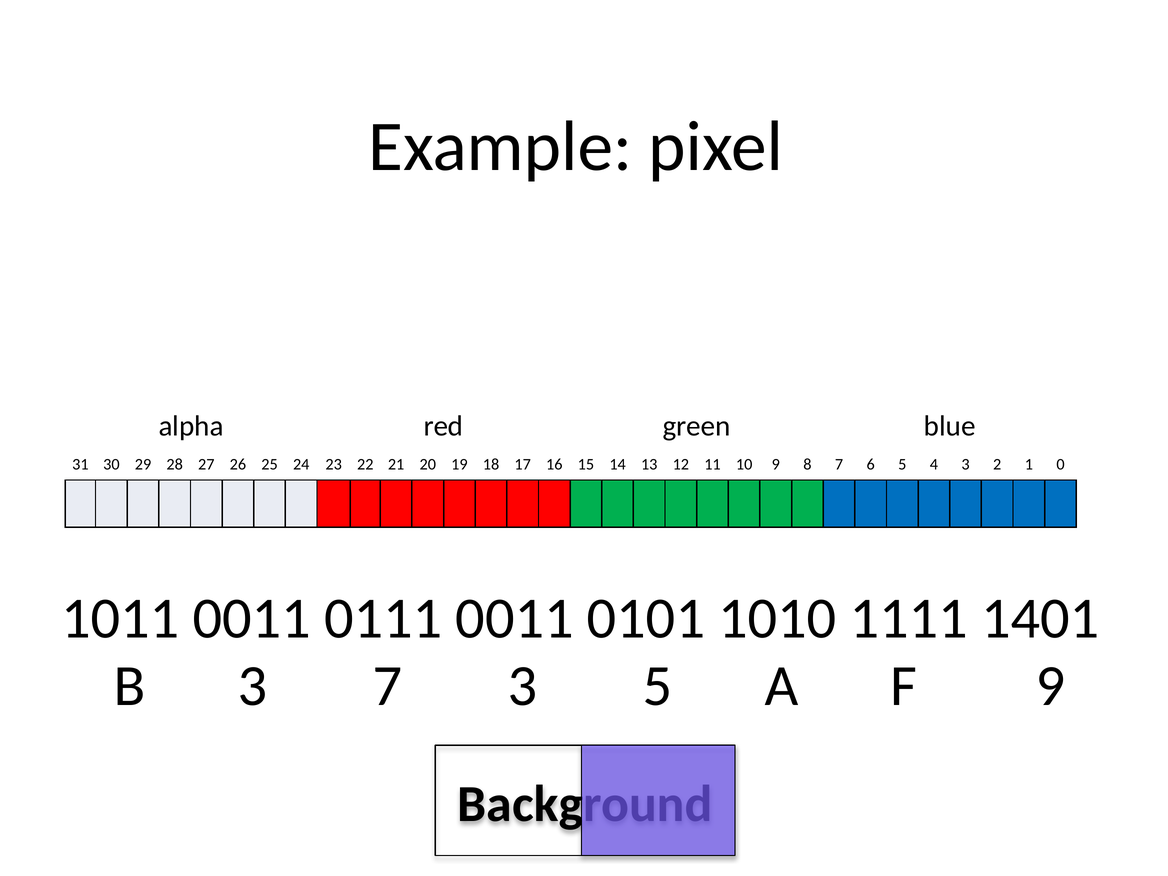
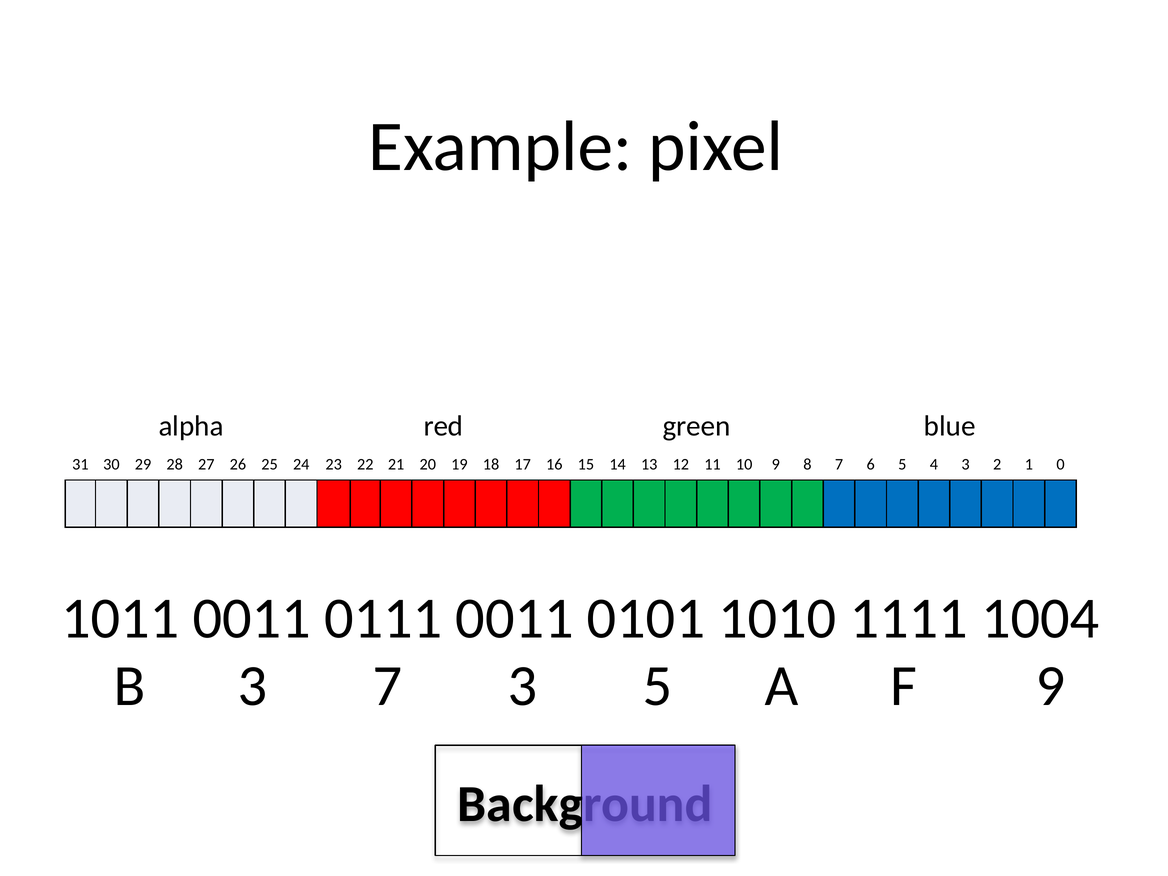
1401: 1401 -> 1004 (1040, 618)
